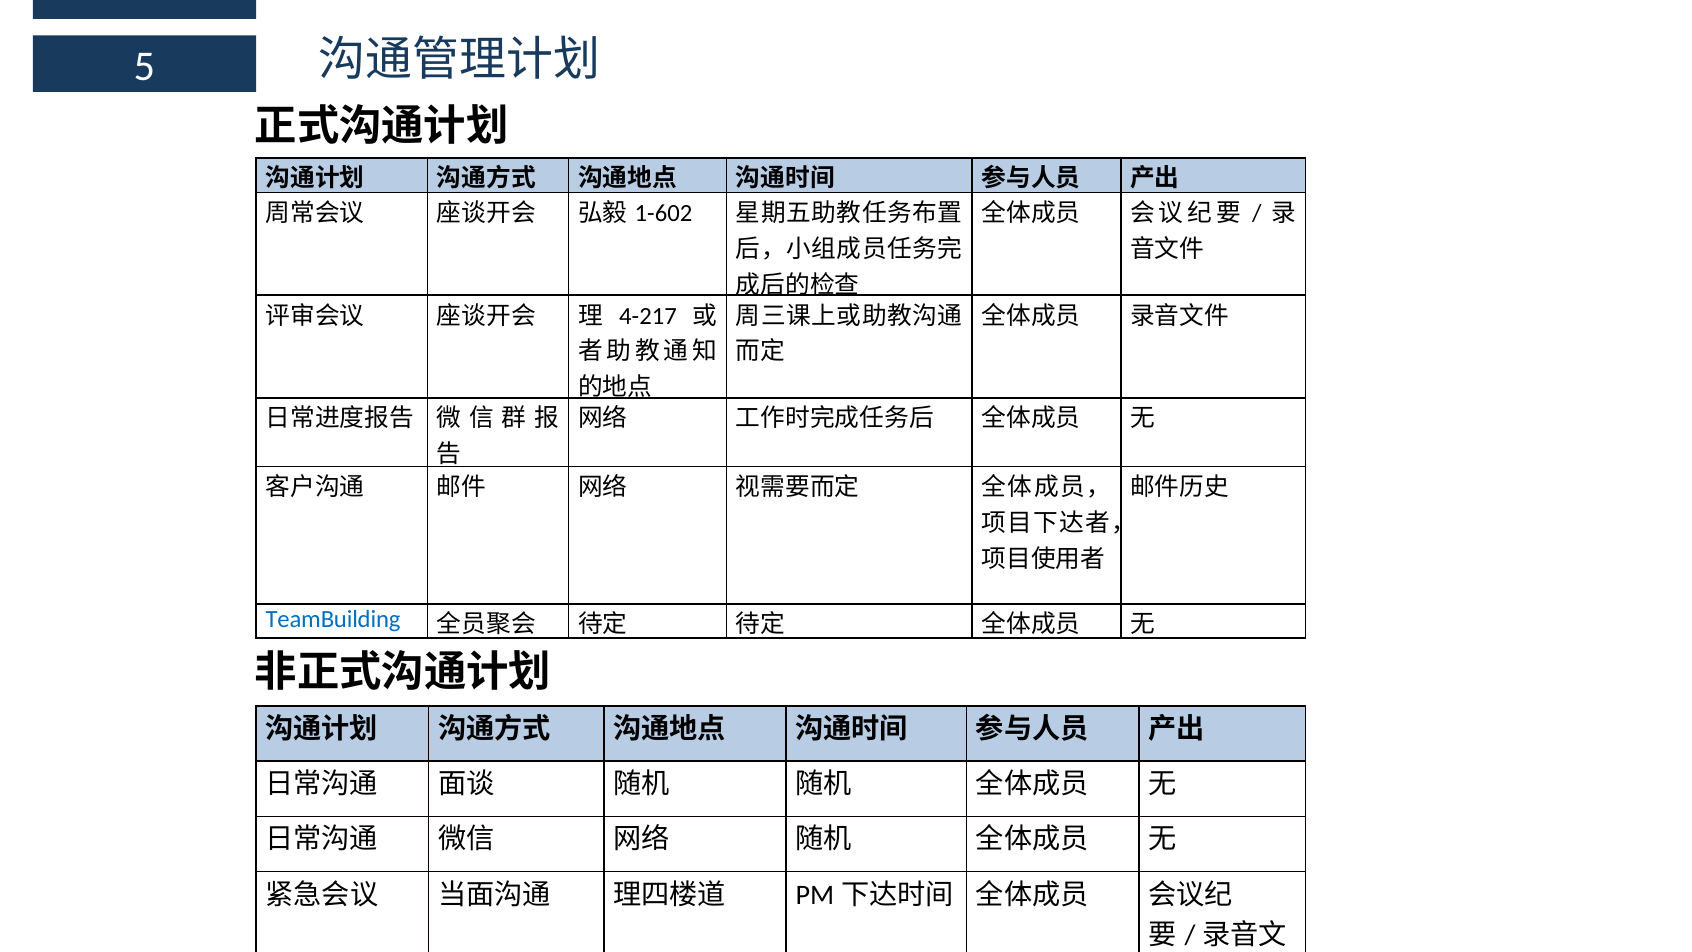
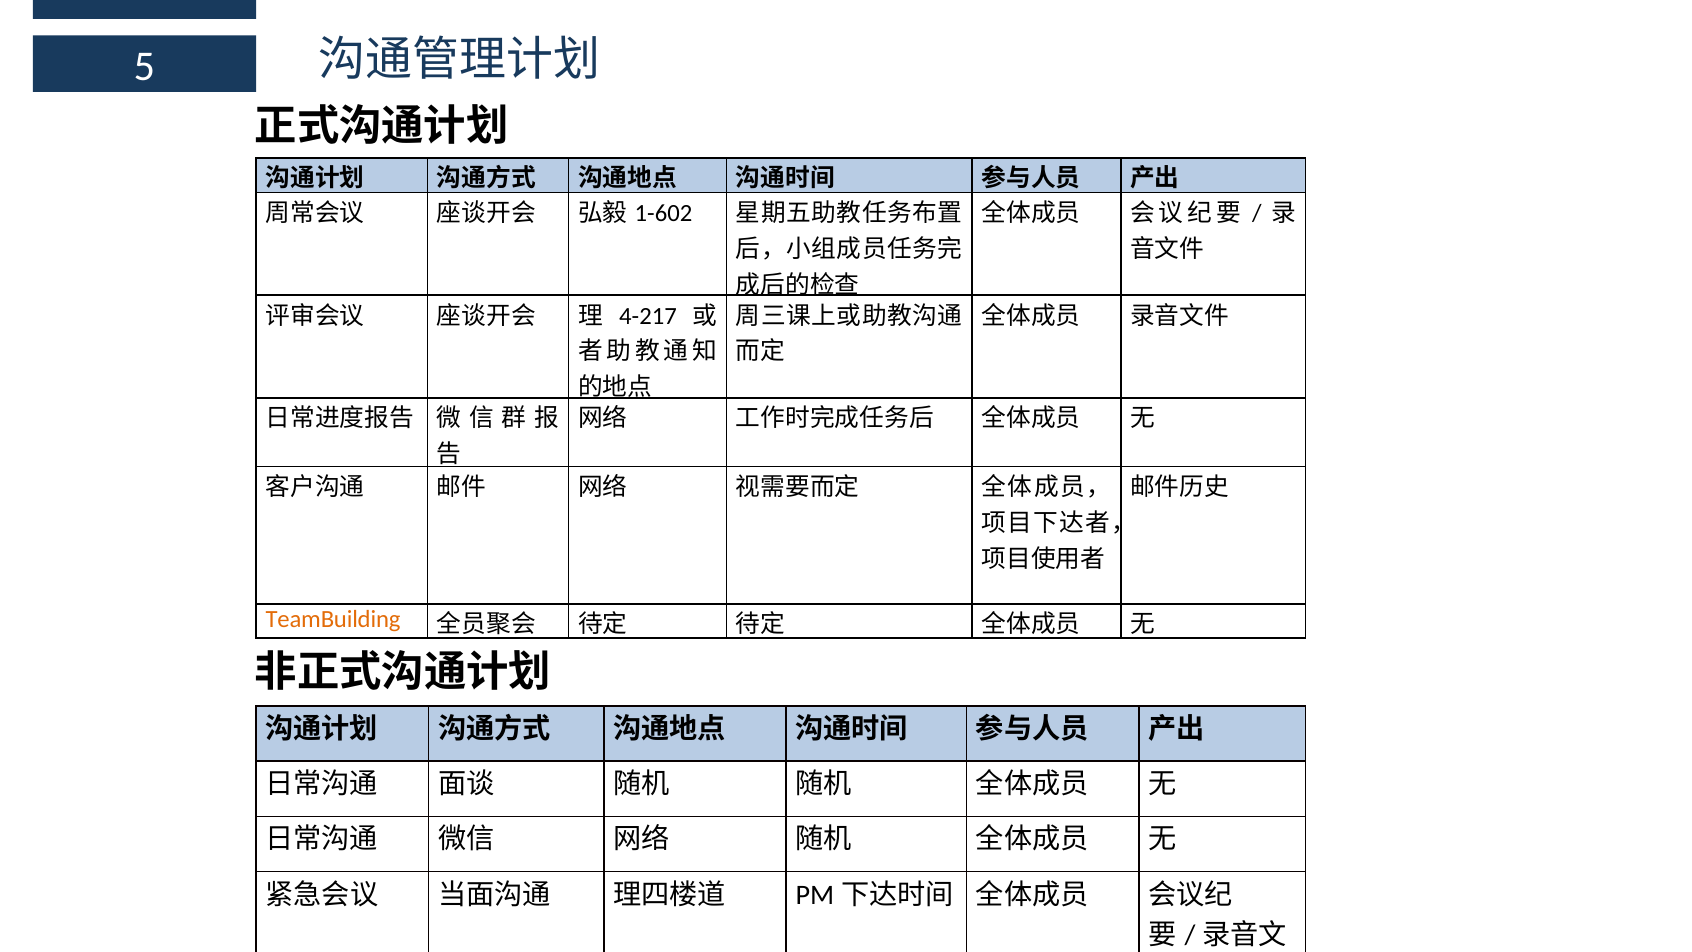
TeamBuilding colour: blue -> orange (333, 619)
